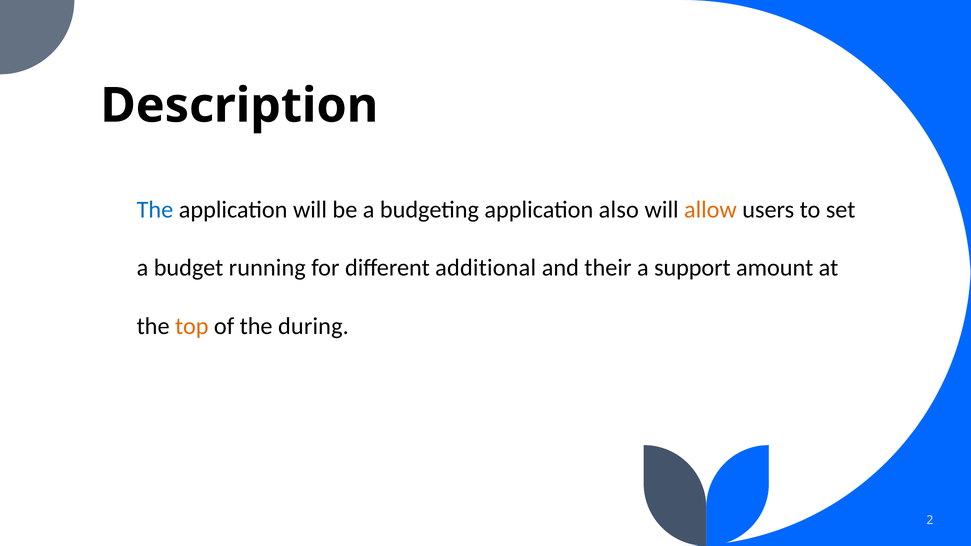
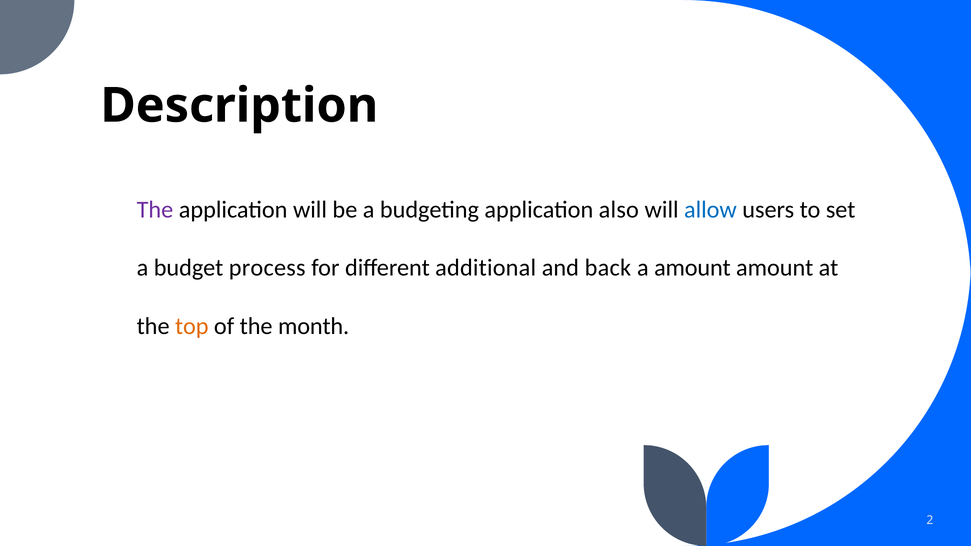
The colour: blue -> purple (155, 210)
allow colour: orange -> blue (710, 210)
running: running -> process (267, 268)
their: their -> back (608, 268)
a support: support -> amount (692, 268)
during: during -> month (314, 326)
